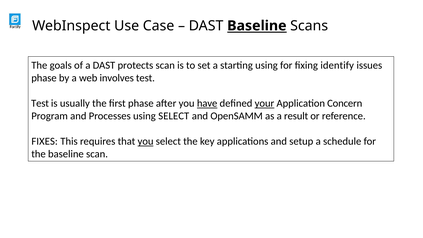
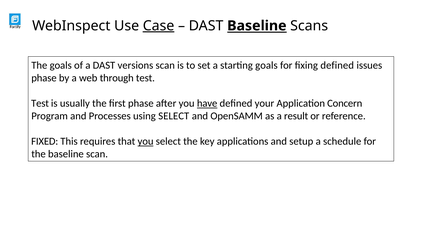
Case underline: none -> present (159, 26)
protects: protects -> versions (135, 65)
starting using: using -> goals (266, 65)
fixing identify: identify -> defined (337, 65)
involves: involves -> through (117, 78)
your underline: present -> none (264, 103)
FIXES: FIXES -> FIXED (45, 141)
